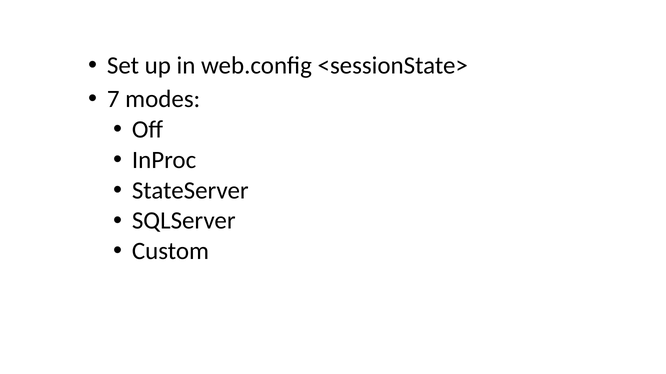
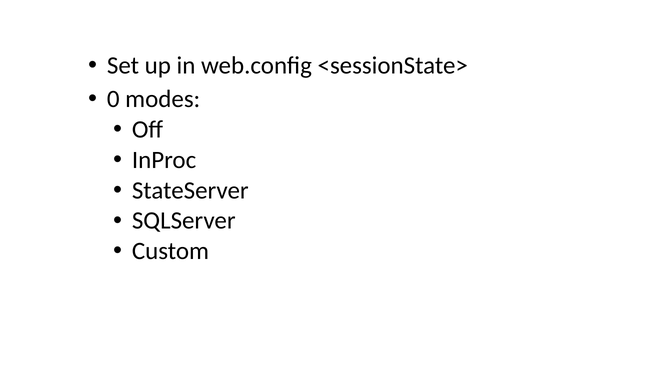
7: 7 -> 0 (113, 99)
